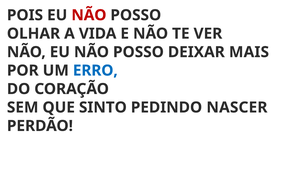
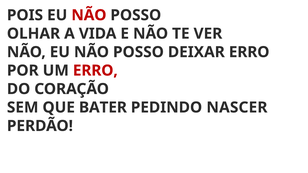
DEIXAR MAIS: MAIS -> ERRO (249, 52)
ERRO colour: blue -> red (95, 71)
SINTO: SINTO -> BATER (103, 108)
